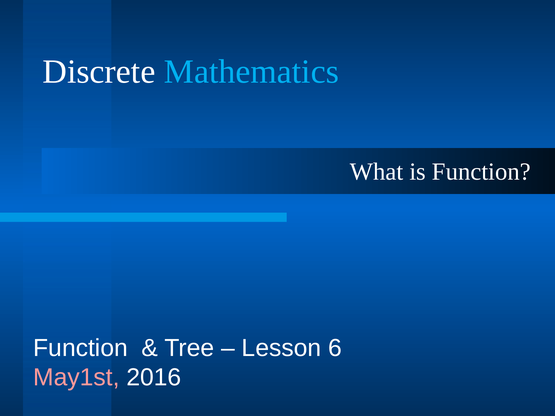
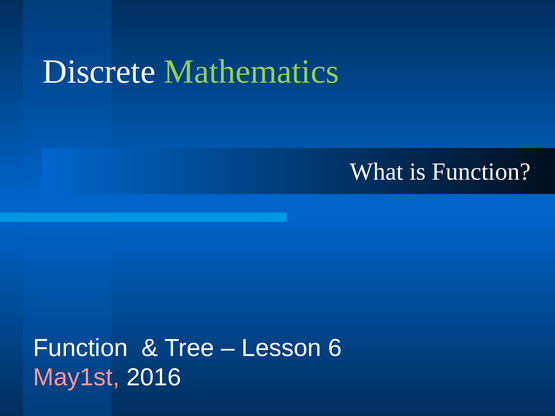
Mathematics colour: light blue -> light green (251, 72)
